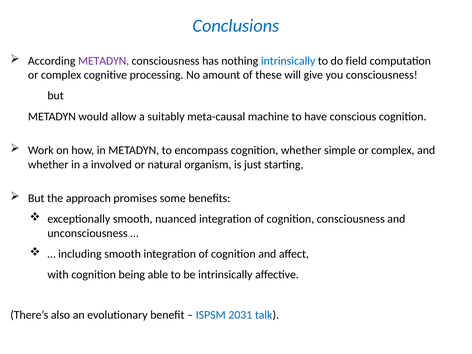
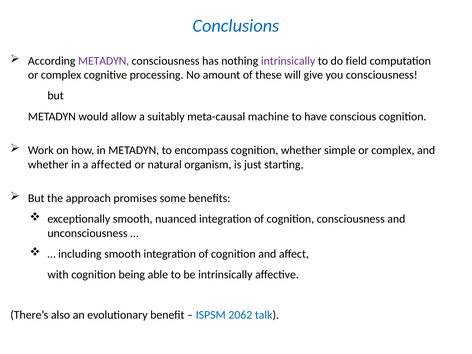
intrinsically colour: blue -> purple (288, 61)
involved: involved -> affected (111, 164)
2031: 2031 -> 2062 (240, 315)
